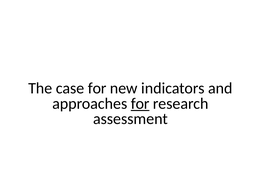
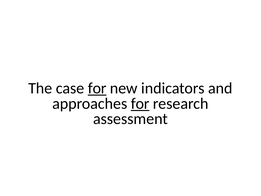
for underline: none -> present (97, 88)
